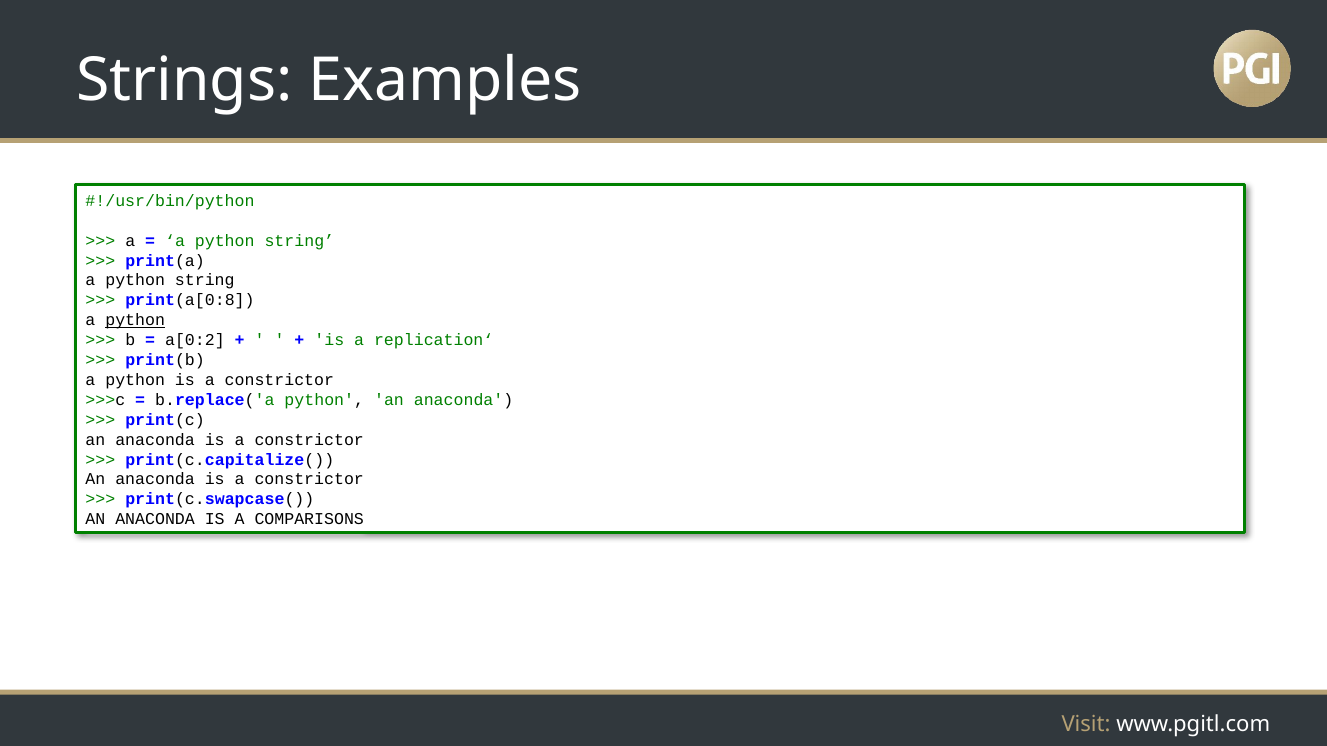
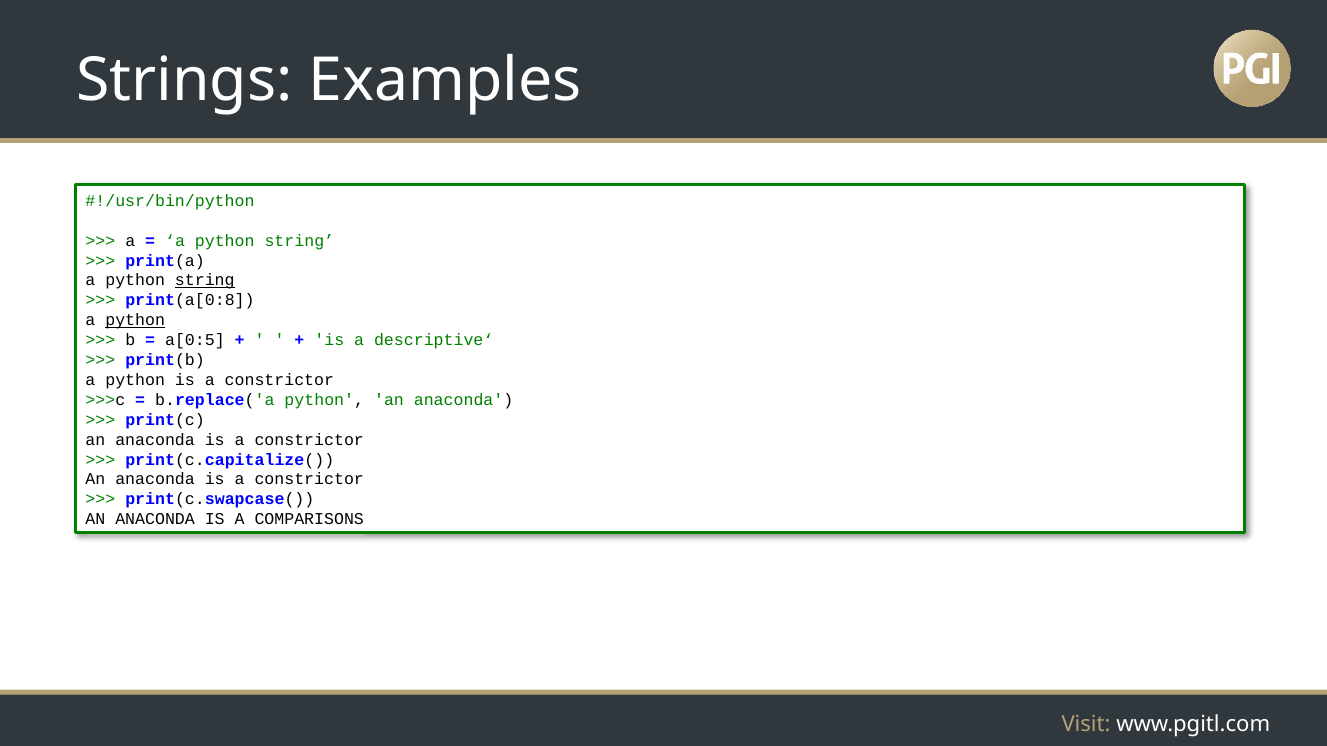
string underline: none -> present (205, 281)
a[0:2: a[0:2 -> a[0:5 (195, 340)
replication‘: replication‘ -> descriptive‘ (434, 340)
